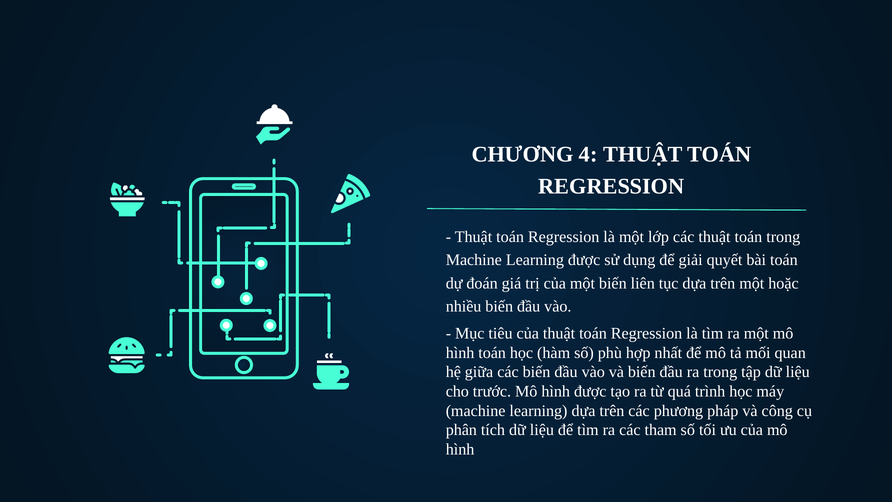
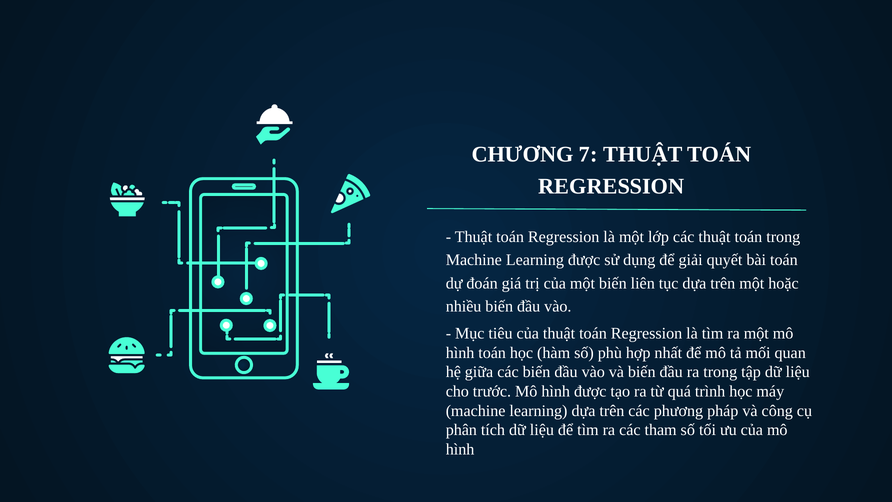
4: 4 -> 7 (588, 154)
